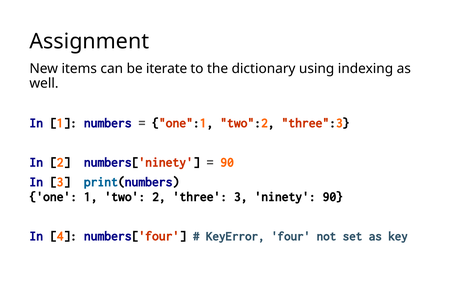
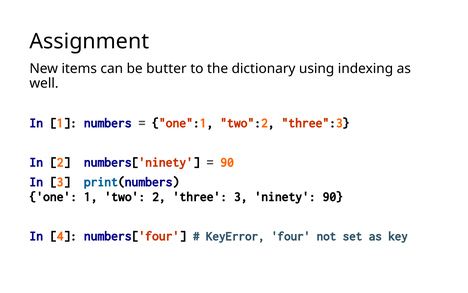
iterate: iterate -> butter (166, 69)
